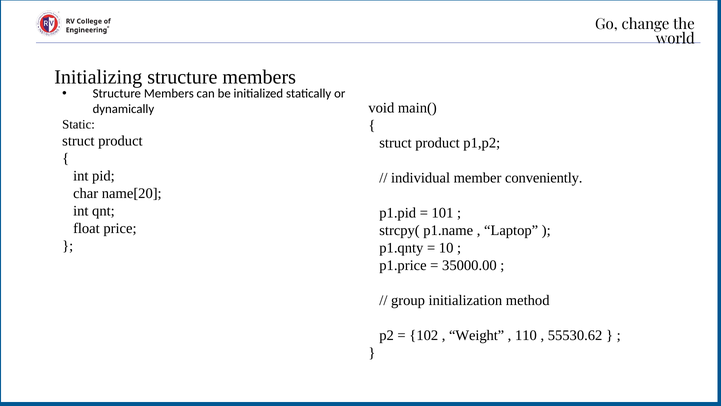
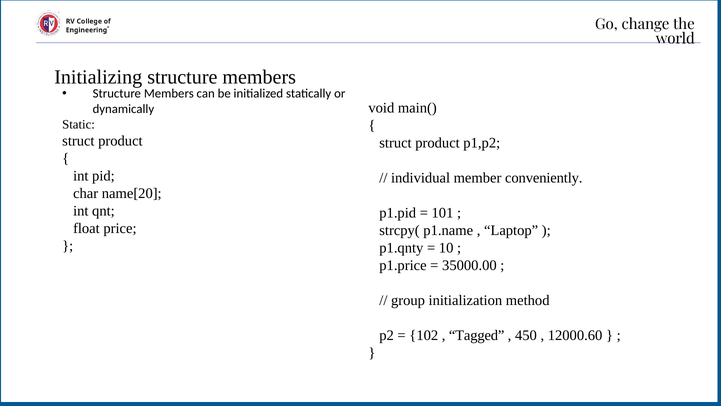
Weight: Weight -> Tagged (477, 335)
110: 110 -> 450 (526, 335)
55530.62: 55530.62 -> 12000.60 (575, 335)
